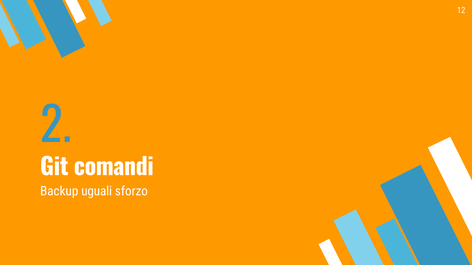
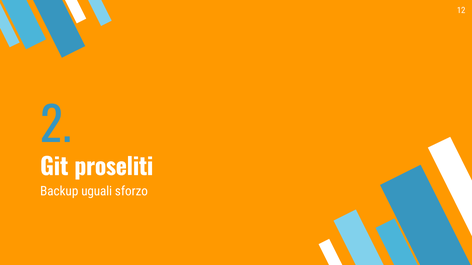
comandi: comandi -> proseliti (114, 168)
